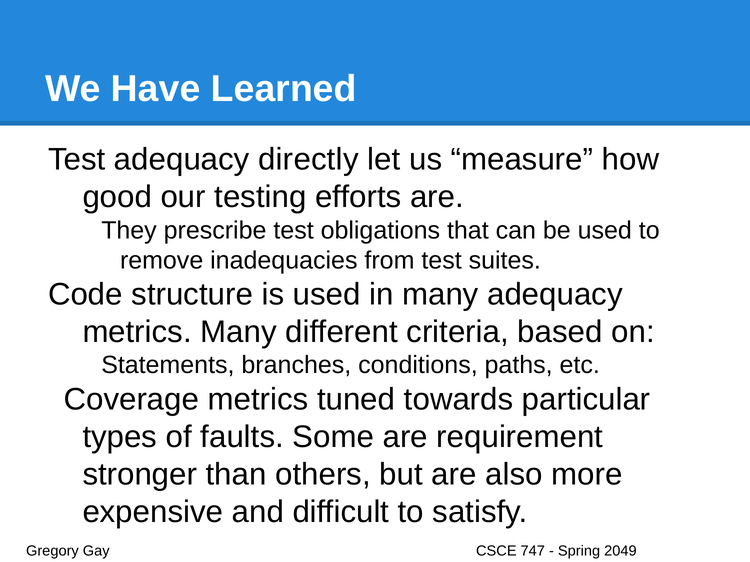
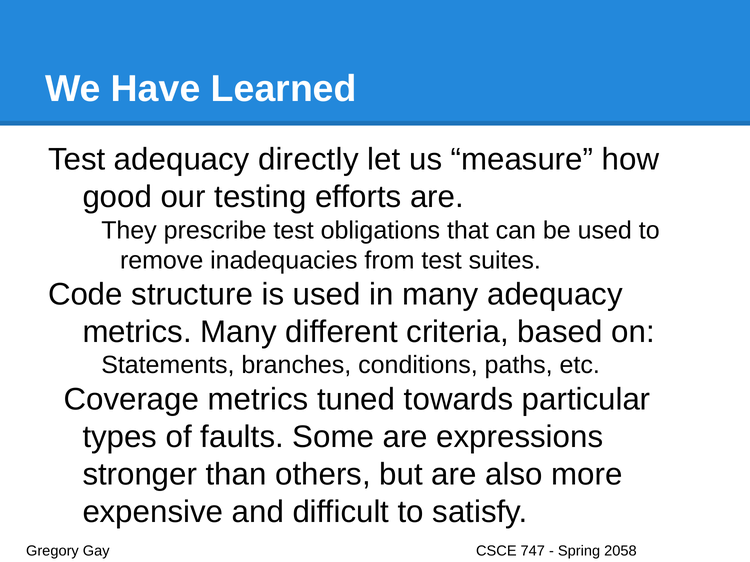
requirement: requirement -> expressions (520, 437)
2049: 2049 -> 2058 (620, 552)
